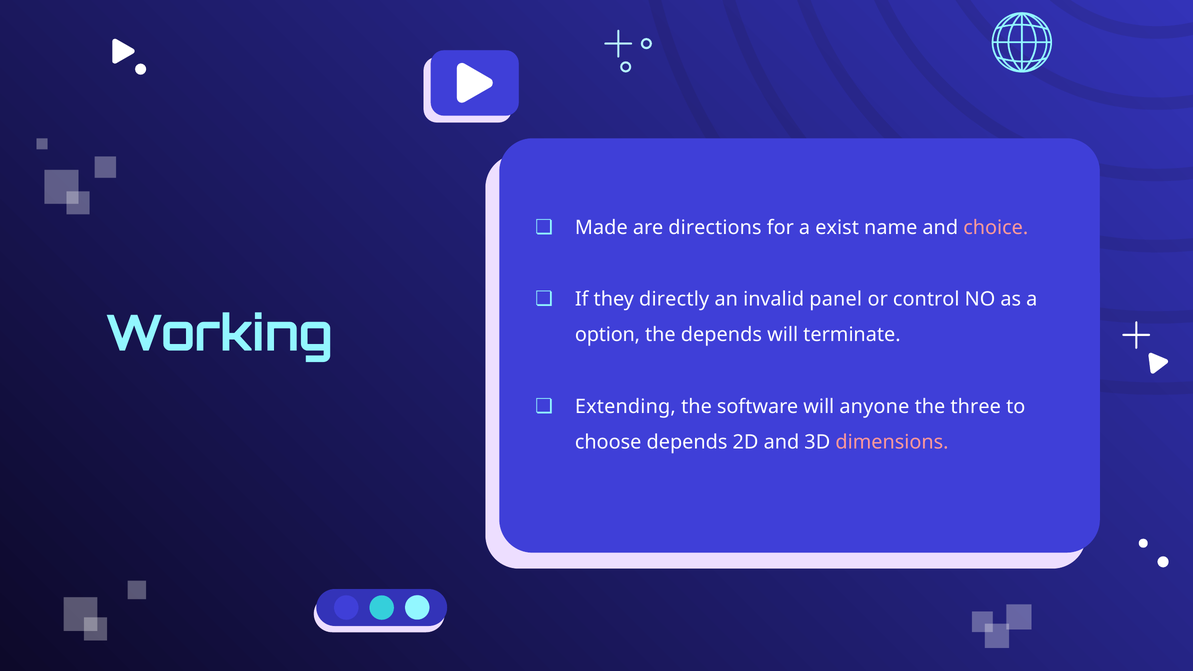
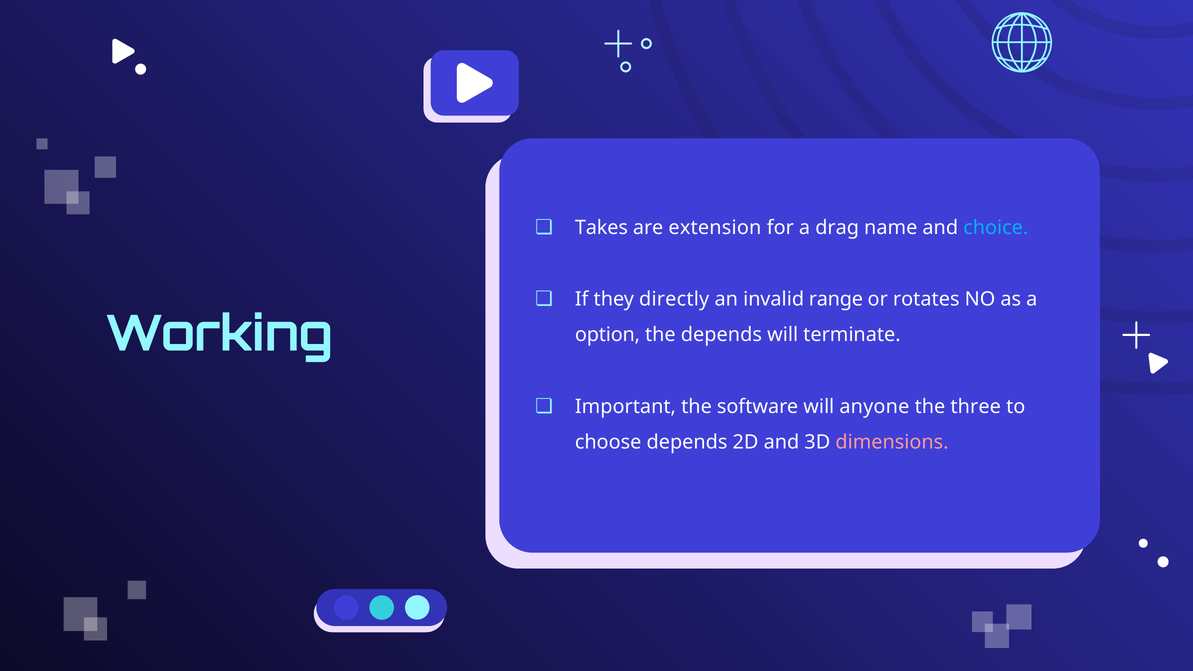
Made: Made -> Takes (601, 228)
directions: directions -> extension (715, 228)
exist: exist -> drag (837, 228)
choice colour: pink -> light blue (996, 228)
panel: panel -> range (836, 299)
control: control -> rotates (926, 299)
Extending: Extending -> Important (625, 407)
